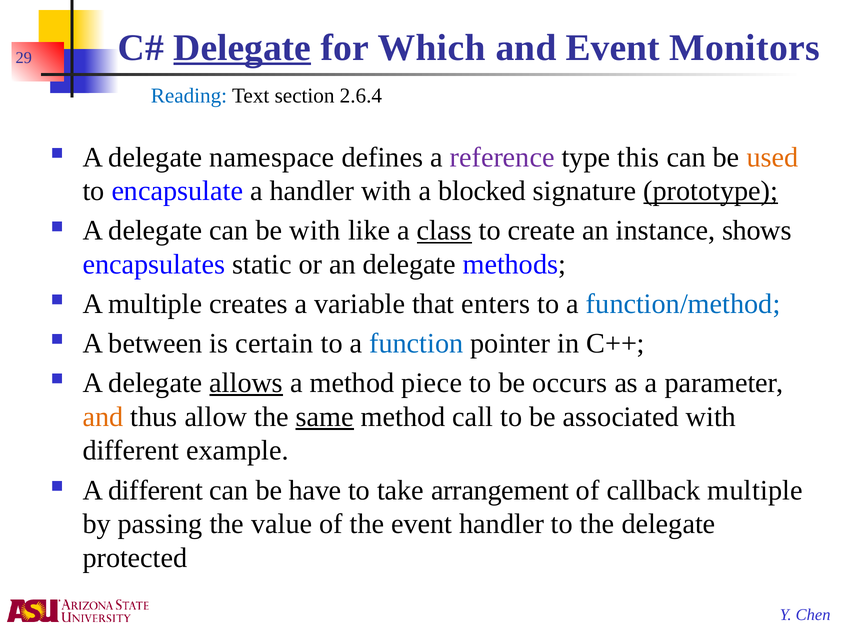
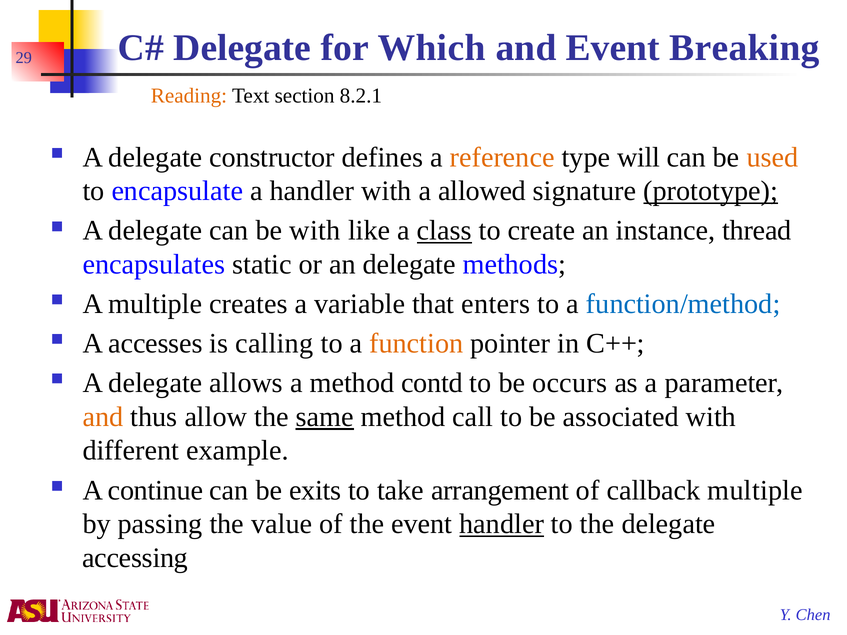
Delegate underline: present -> none (242, 48)
Monitors: Monitors -> Breaking (745, 48)
Reading colour: blue -> orange (189, 96)
2.6.4: 2.6.4 -> 8.2.1 (361, 96)
namespace: namespace -> constructor (272, 157)
reference colour: purple -> orange (502, 157)
this: this -> will (639, 157)
blocked: blocked -> allowed (482, 191)
shows: shows -> thread (757, 231)
between: between -> accesses (155, 344)
certain: certain -> calling (274, 344)
function colour: blue -> orange (416, 344)
allows underline: present -> none (246, 383)
piece: piece -> contd (432, 383)
A different: different -> continue (156, 490)
have: have -> exits (315, 490)
handler underline: none -> present (502, 524)
protected: protected -> accessing (135, 558)
